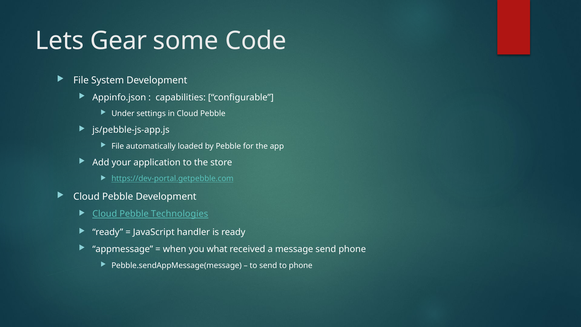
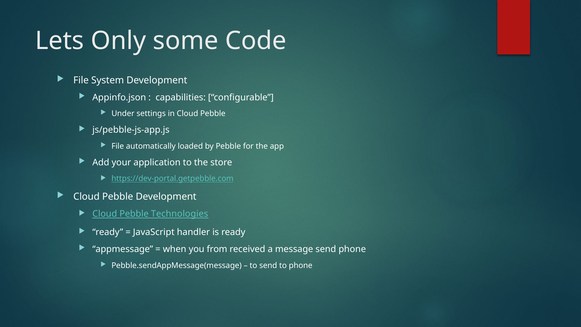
Gear: Gear -> Only (118, 41)
what: what -> from (217, 249)
